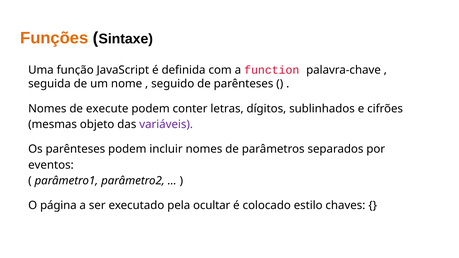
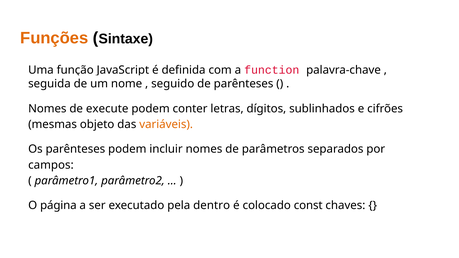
variáveis colour: purple -> orange (166, 124)
eventos: eventos -> campos (51, 165)
ocultar: ocultar -> dentro (212, 206)
estilo: estilo -> const (308, 206)
